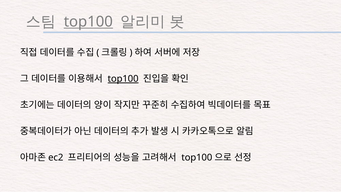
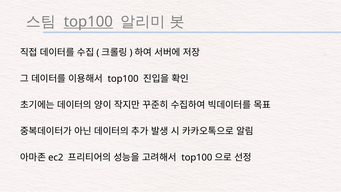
top100 underline: present -> none (123, 79)
